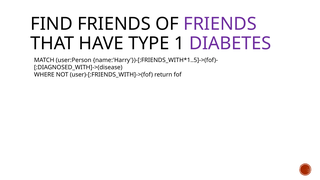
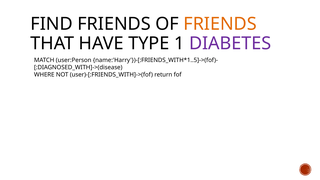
FRIENDS colour: purple -> orange (220, 24)
